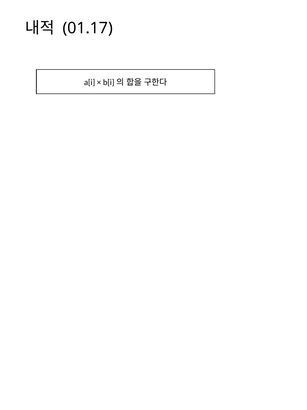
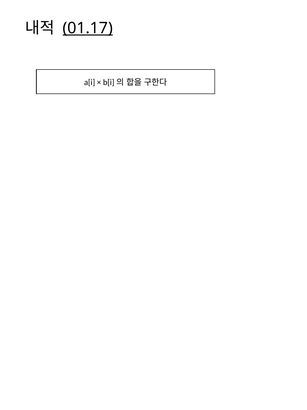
01.17 underline: none -> present (88, 28)
